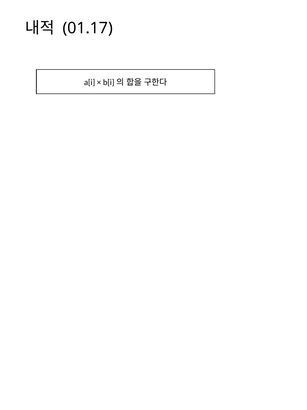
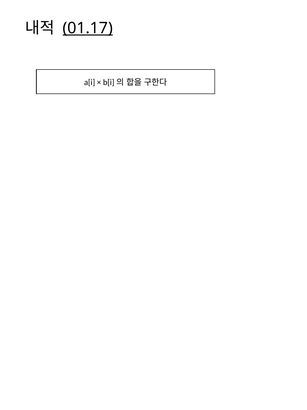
01.17 underline: none -> present (88, 28)
